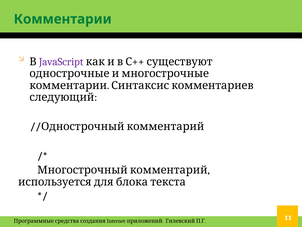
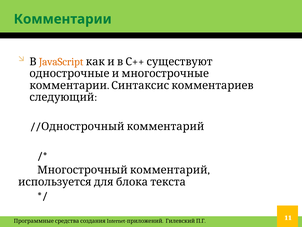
JavaScript colour: purple -> orange (61, 62)
